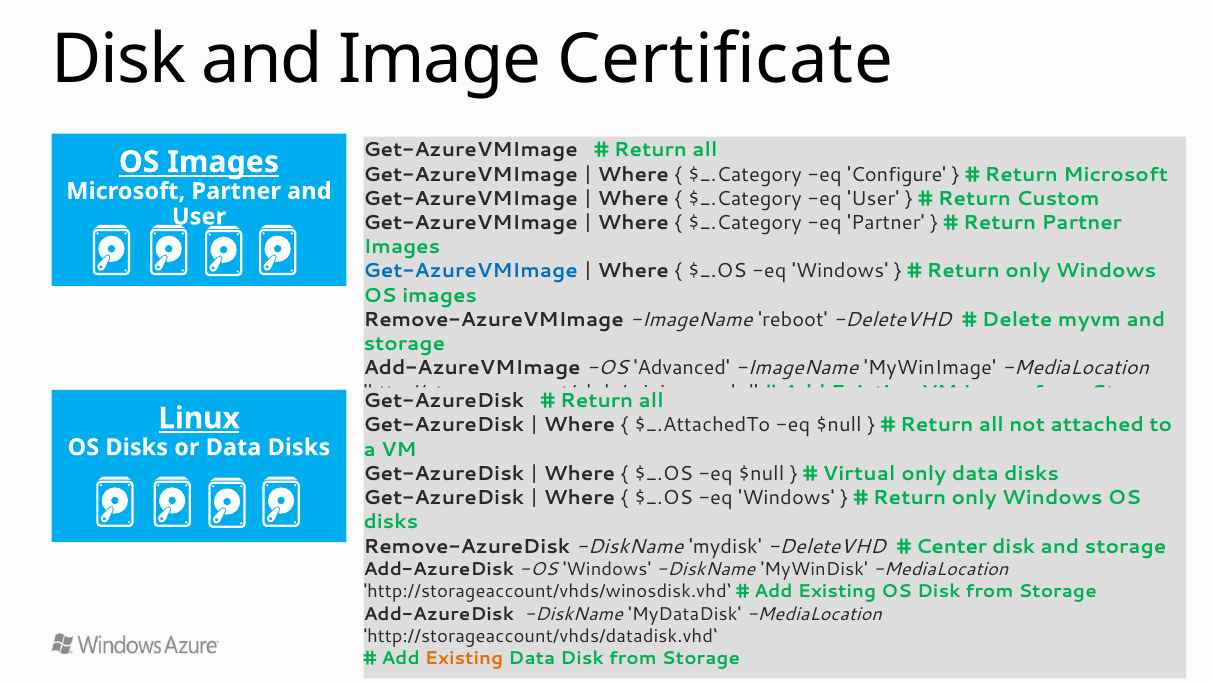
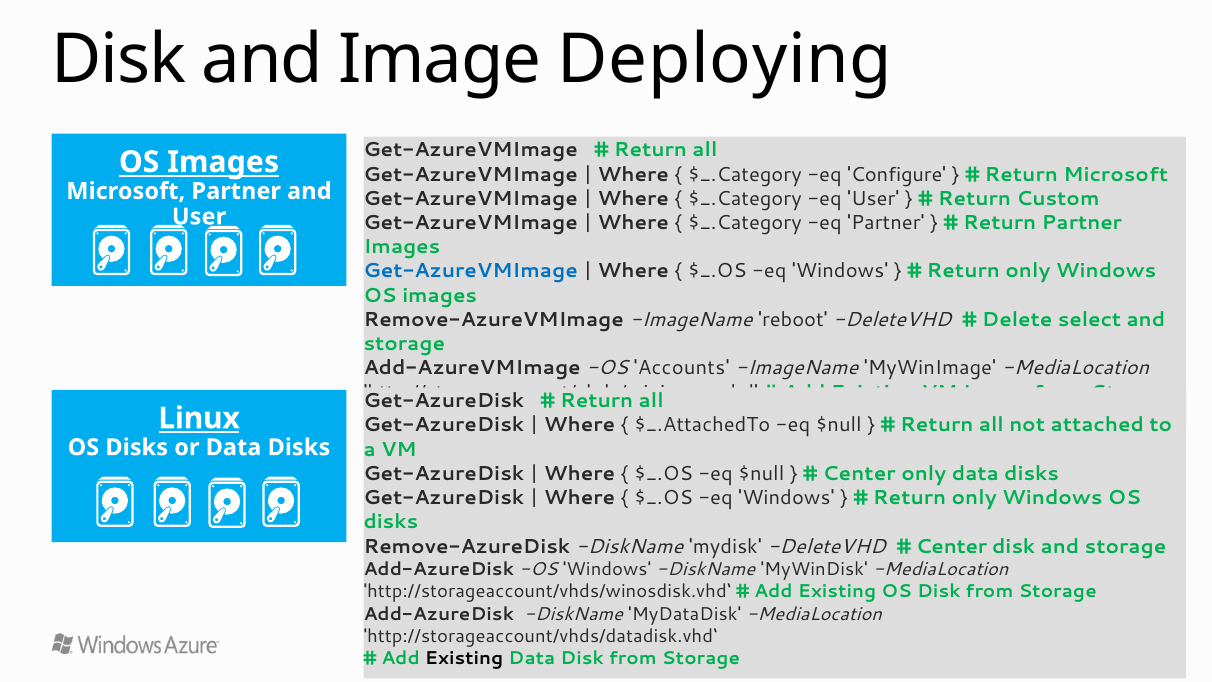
Certificate: Certificate -> Deploying (725, 60)
myvm: myvm -> select (1089, 320)
Advanced: Advanced -> Accounts (682, 368)
Virtual: Virtual -> Center (859, 474)
Existing colour: orange -> black (464, 658)
